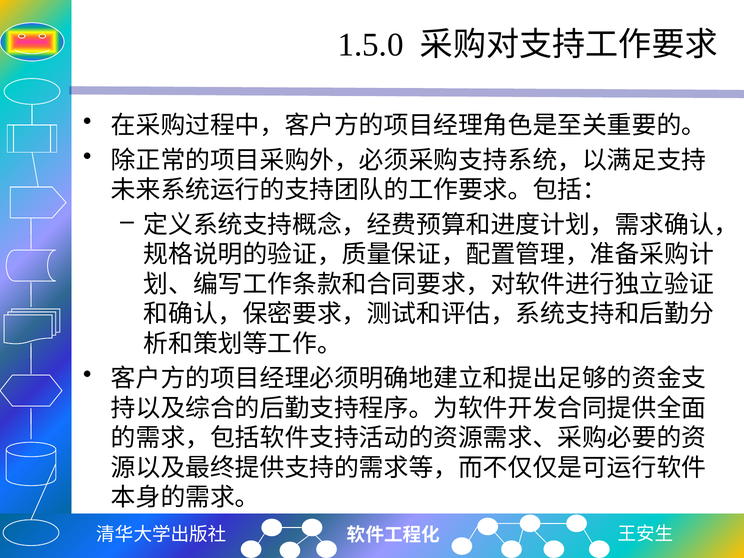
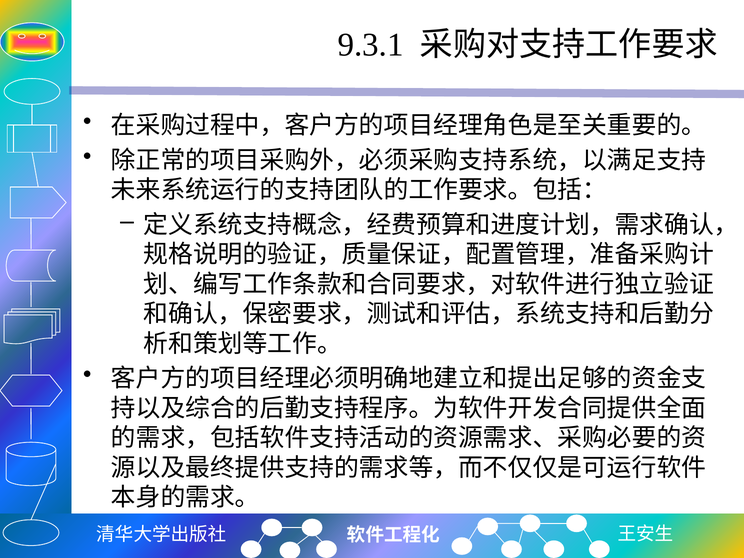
1.5.0: 1.5.0 -> 9.3.1 (371, 45)
